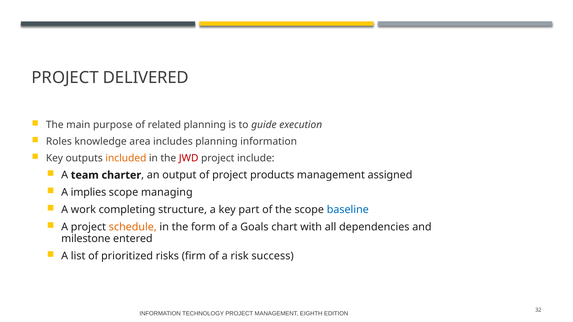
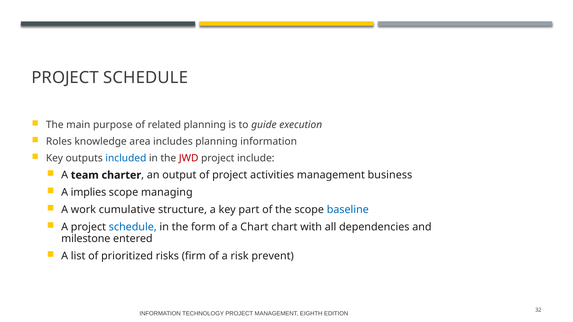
DELIVERED: DELIVERED -> SCHEDULE (146, 78)
included colour: orange -> blue (126, 158)
products: products -> activities (272, 175)
assigned: assigned -> business (390, 175)
completing: completing -> cumulative (127, 210)
schedule colour: orange -> blue (133, 227)
a Goals: Goals -> Chart (254, 227)
success: success -> prevent (273, 256)
